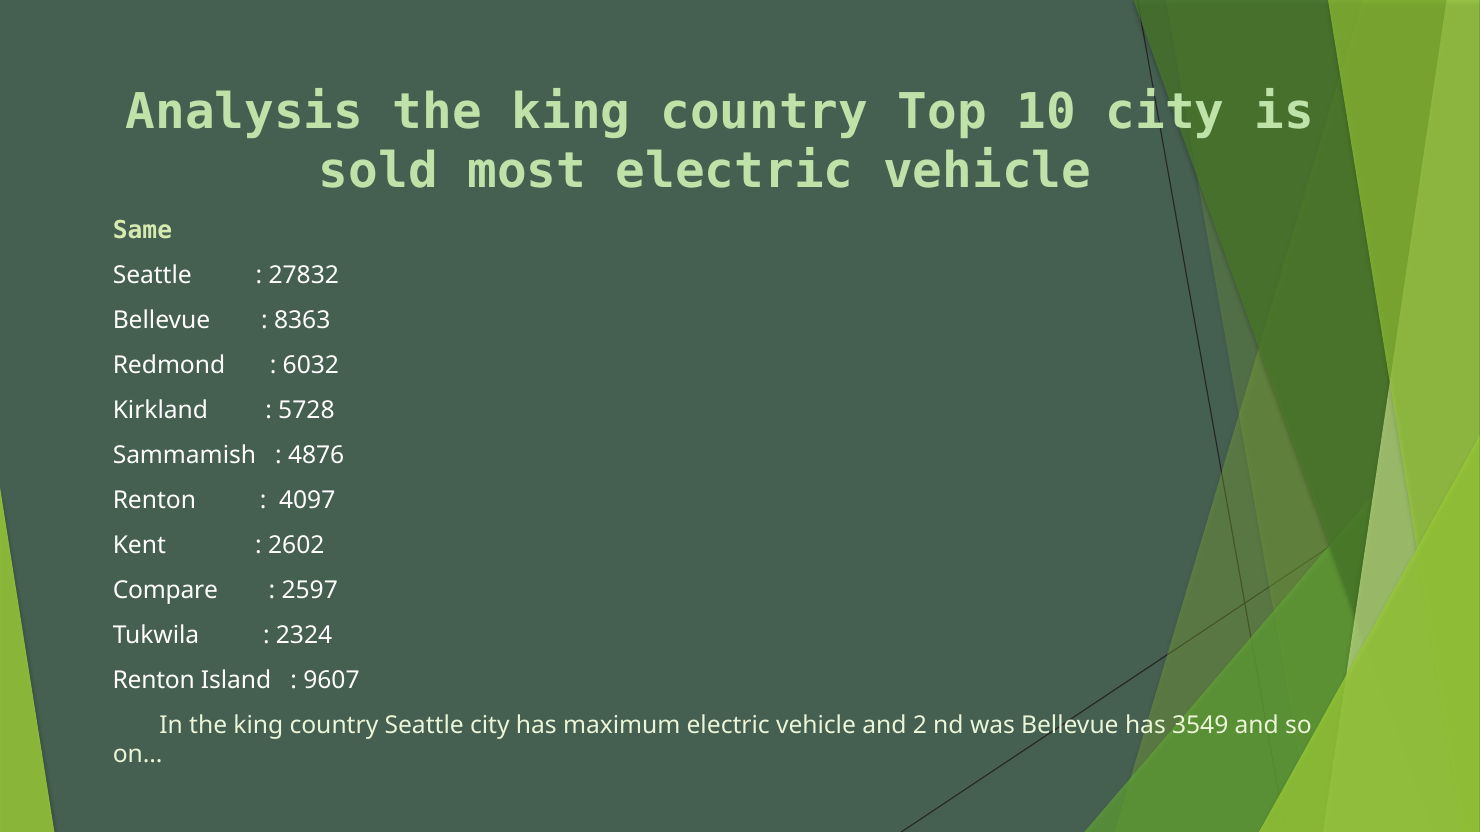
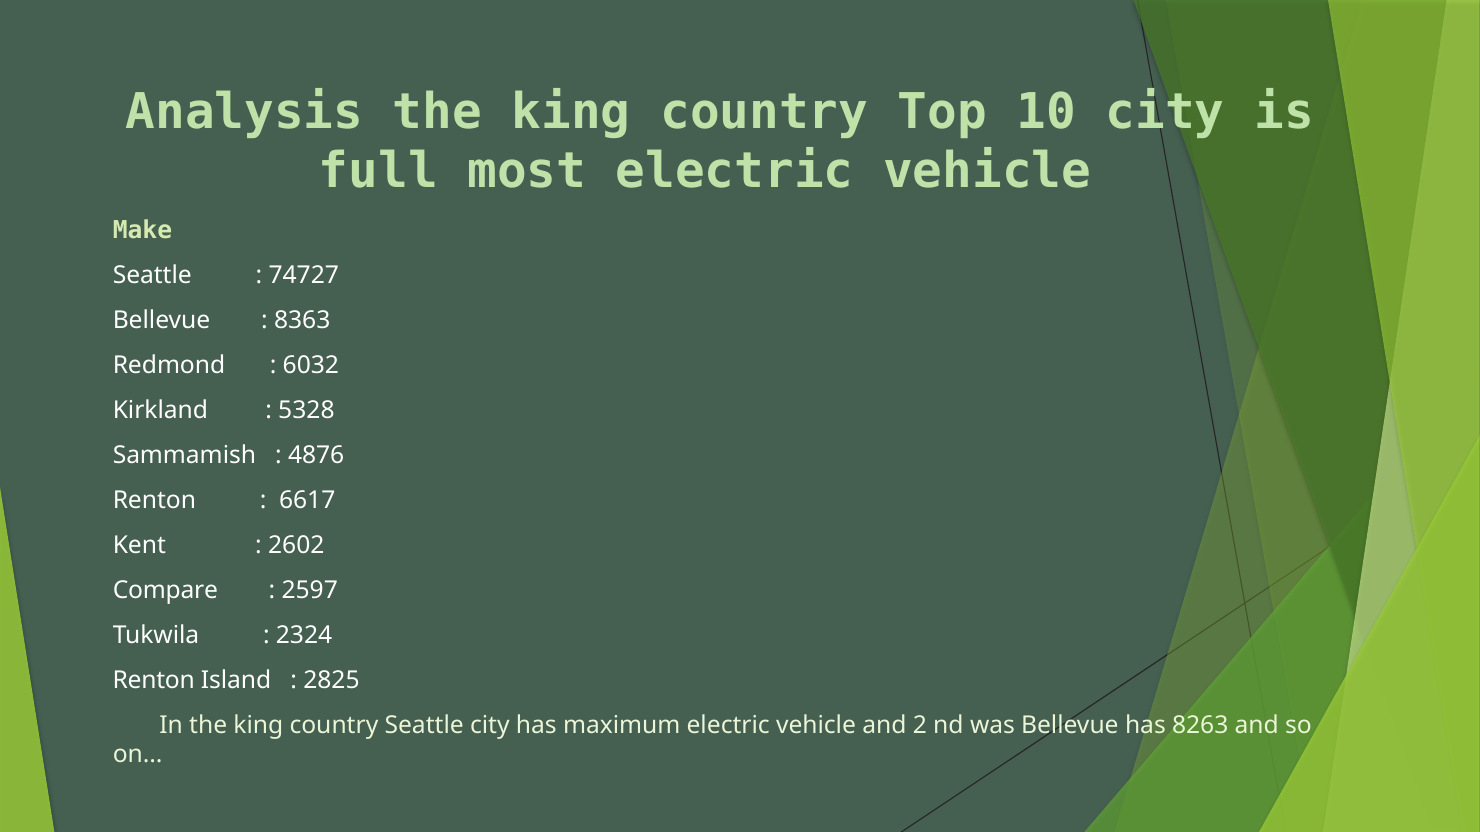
sold: sold -> full (378, 172)
Same: Same -> Make (142, 231)
27832: 27832 -> 74727 (304, 276)
5728: 5728 -> 5328 (306, 411)
4097: 4097 -> 6617 (307, 501)
9607: 9607 -> 2825 (331, 681)
3549: 3549 -> 8263 (1200, 726)
